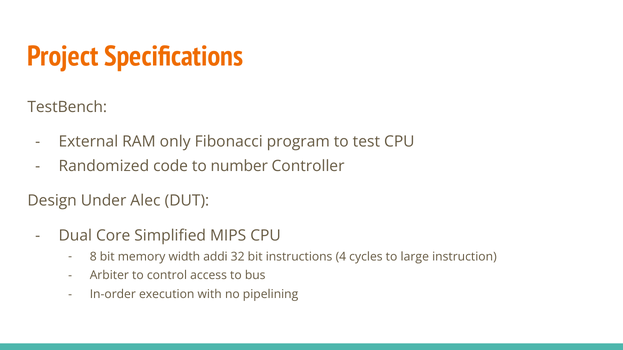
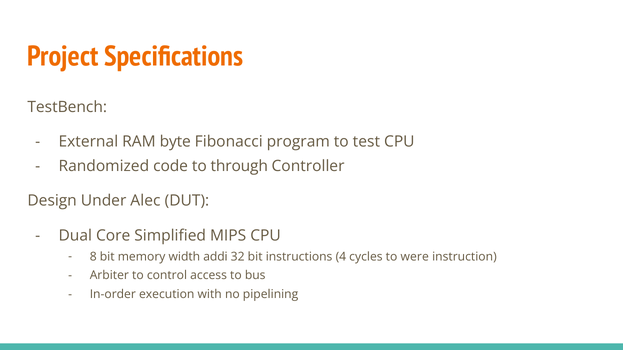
only: only -> byte (175, 142)
number: number -> through (239, 166)
large: large -> were (415, 257)
